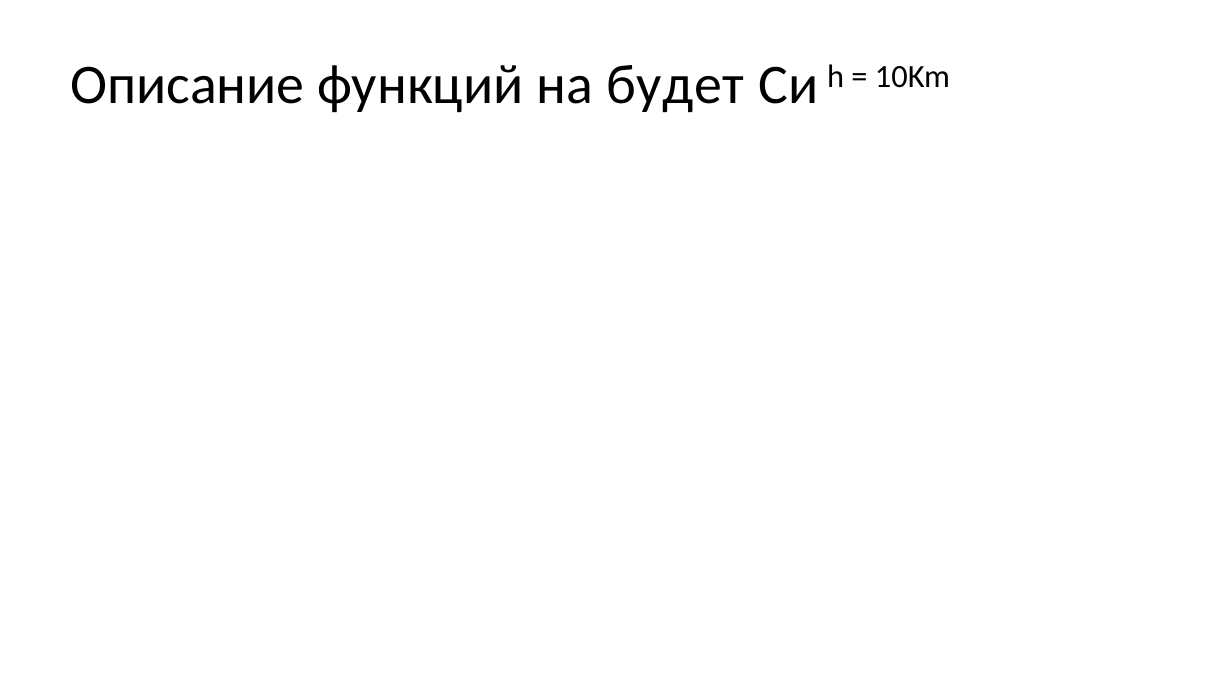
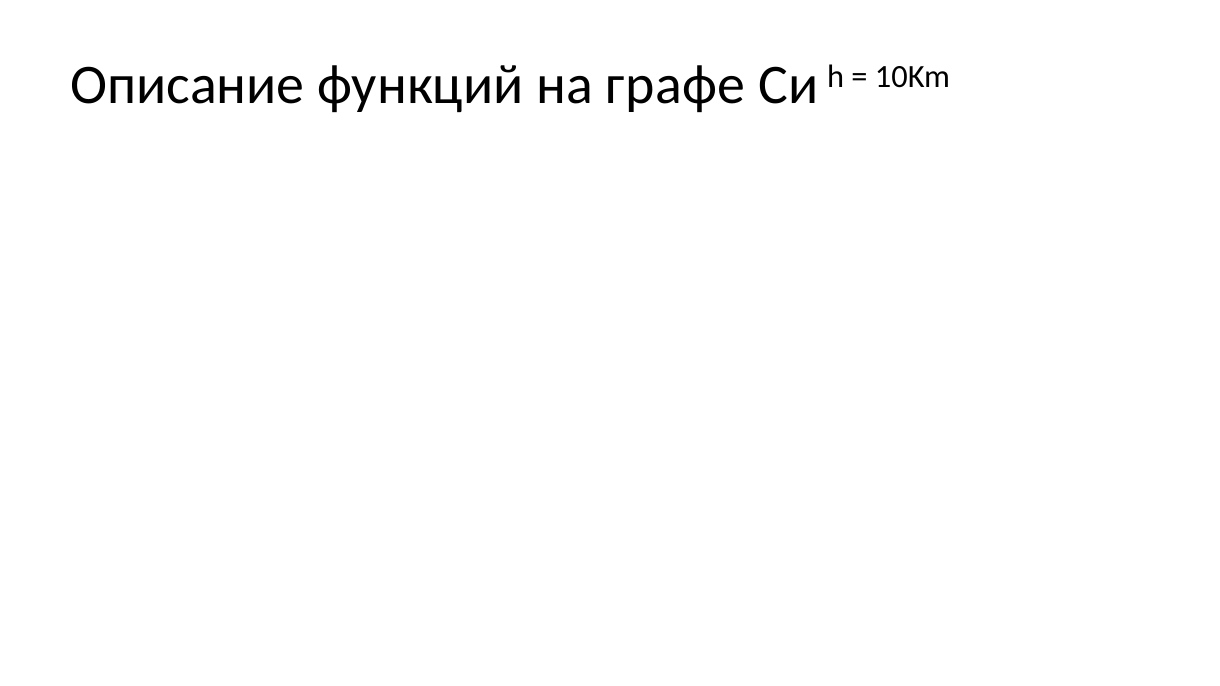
будет: будет -> графе (676, 85)
